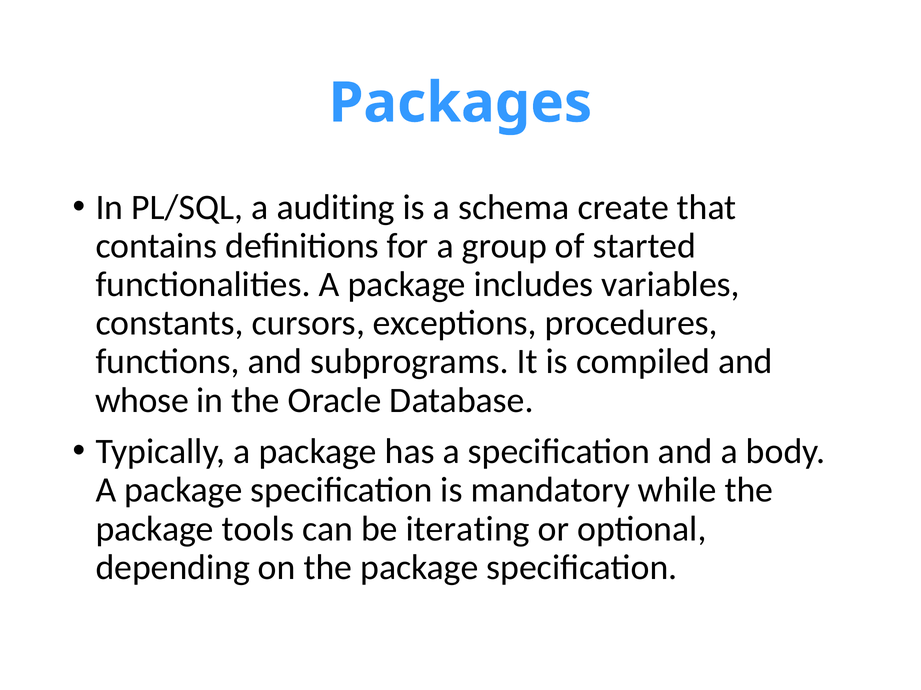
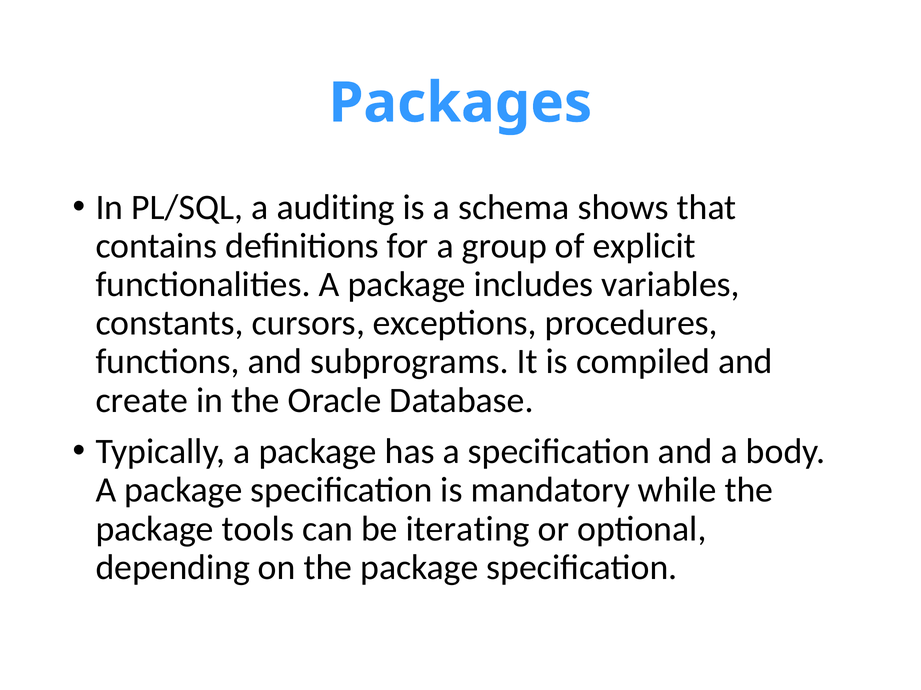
create: create -> shows (623, 208)
started: started -> explicit (644, 246)
whose: whose -> create (142, 401)
